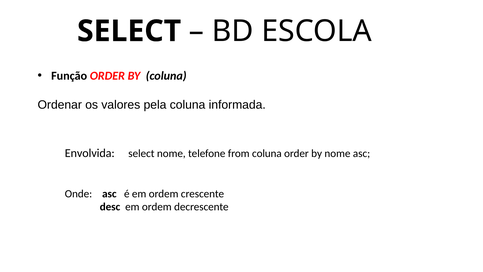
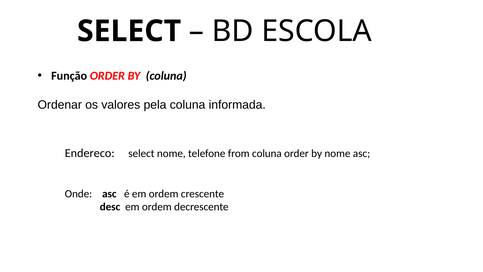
Envolvida: Envolvida -> Endereco (90, 153)
